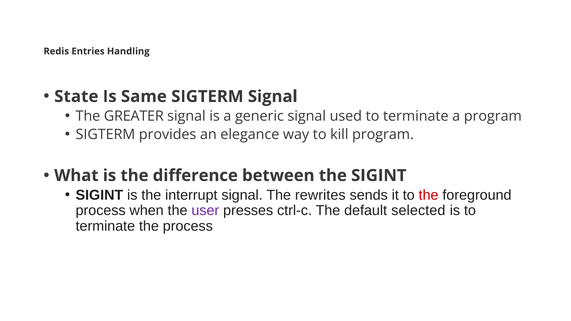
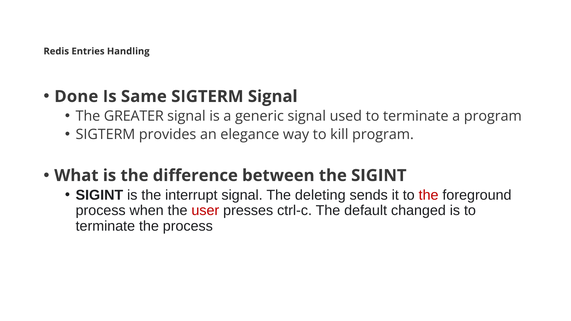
State: State -> Done (76, 97)
rewrites: rewrites -> deleting (320, 195)
user colour: purple -> red (205, 211)
selected: selected -> changed (418, 211)
